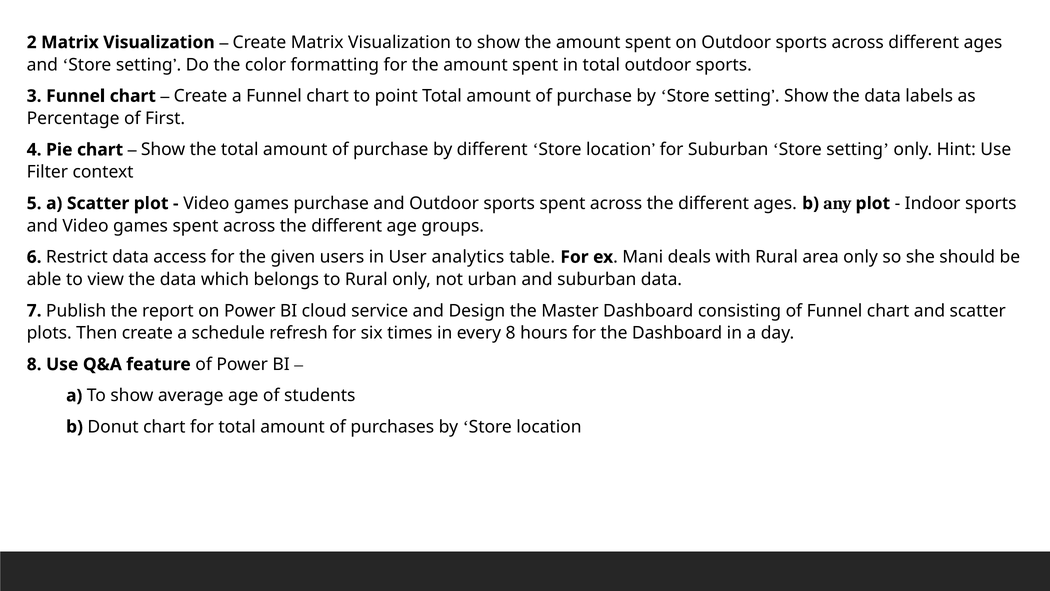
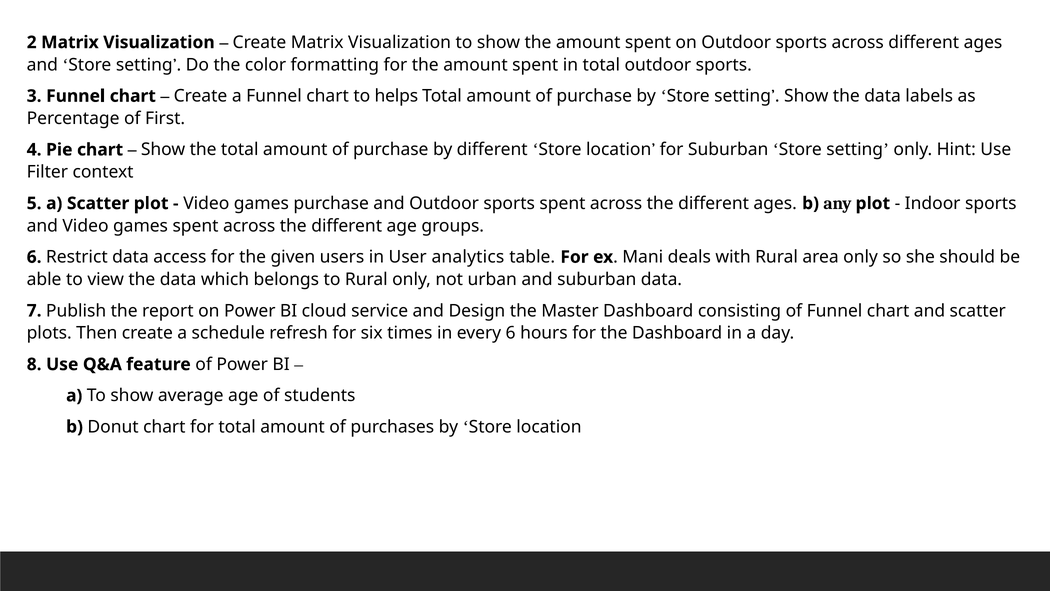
point: point -> helps (396, 96)
every 8: 8 -> 6 (511, 333)
